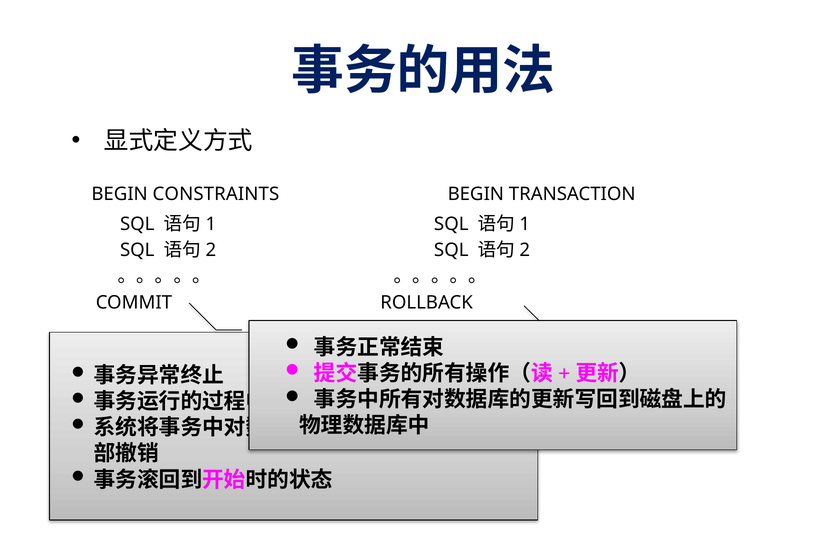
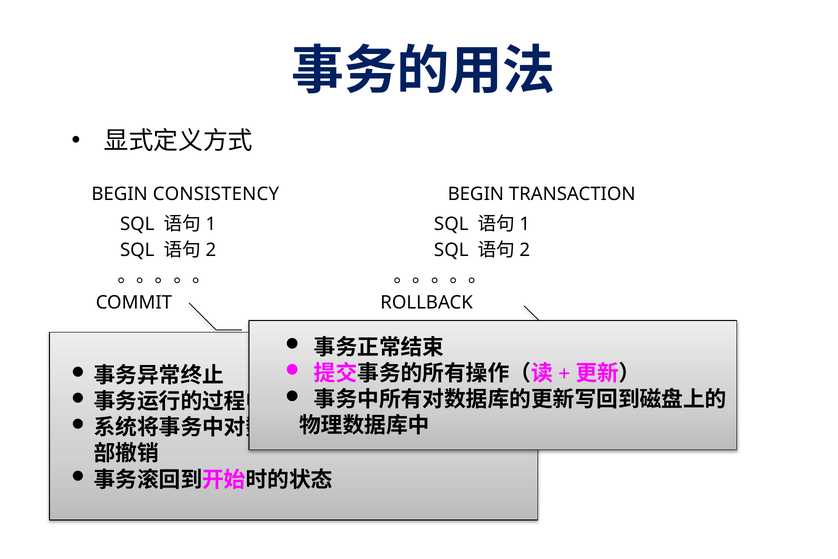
CONSTRAINTS: CONSTRAINTS -> CONSISTENCY (216, 194)
